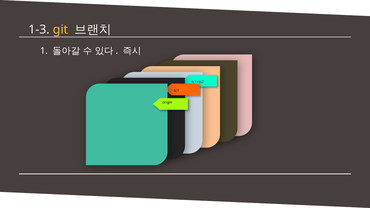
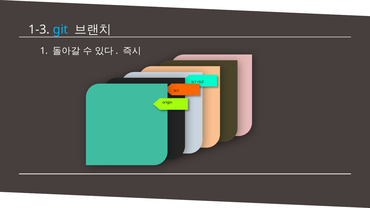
git colour: yellow -> light blue (61, 30)
